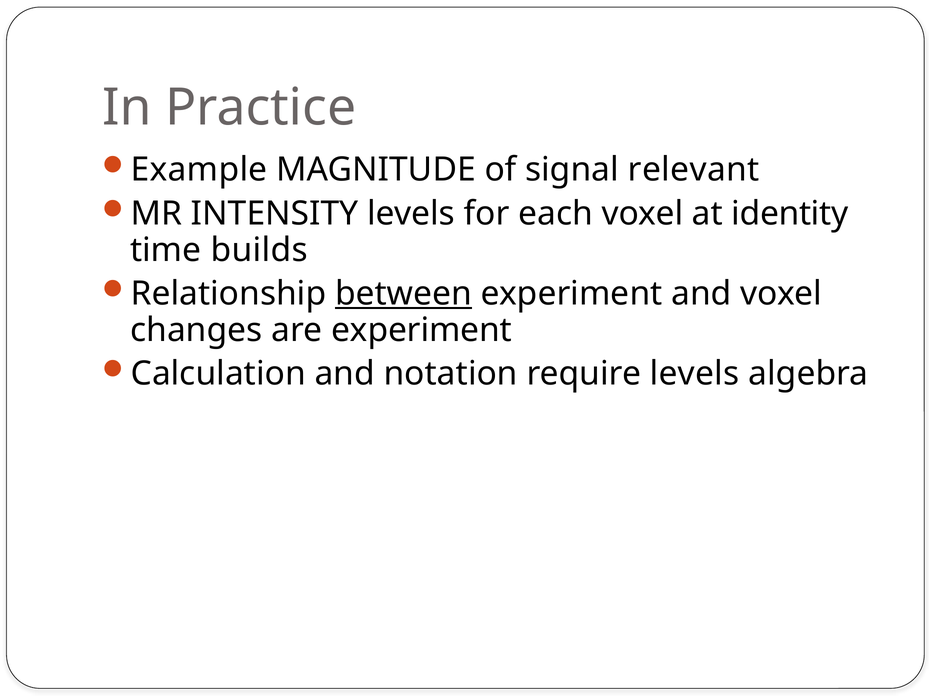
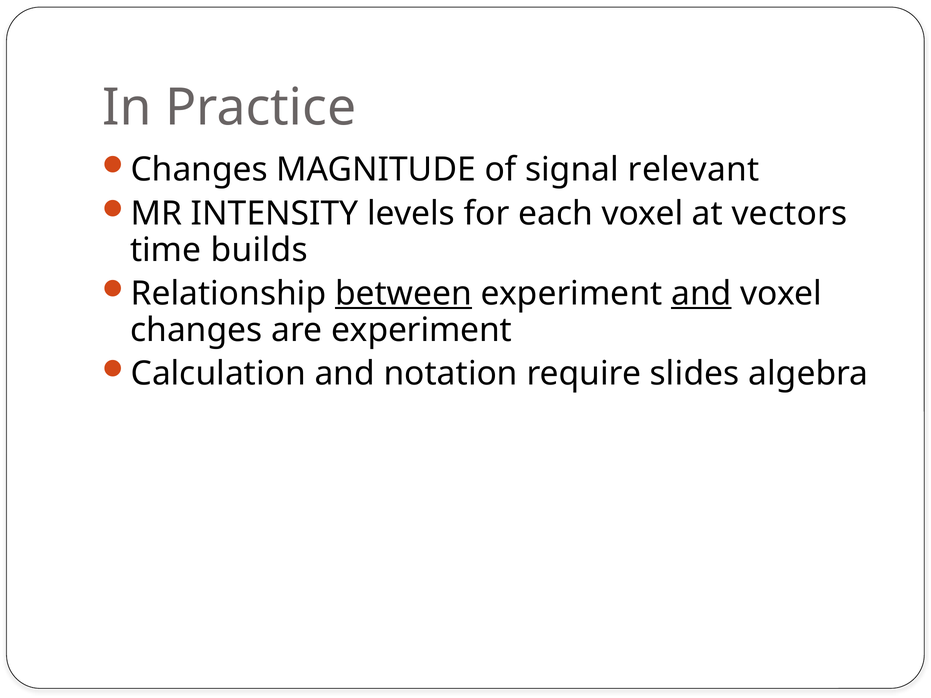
Example: Example -> Changes (199, 170)
identity: identity -> vectors (790, 214)
and underline: none -> present (701, 294)
require levels: levels -> slides (695, 374)
